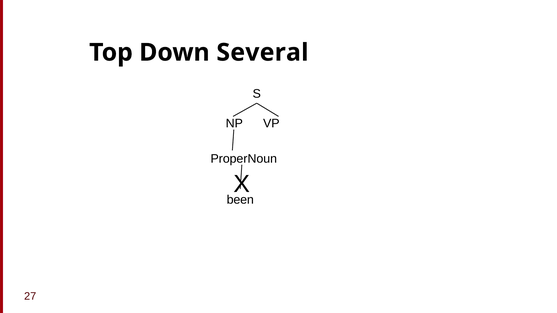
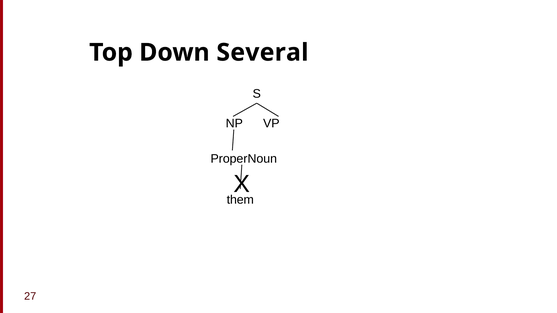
been: been -> them (240, 200)
